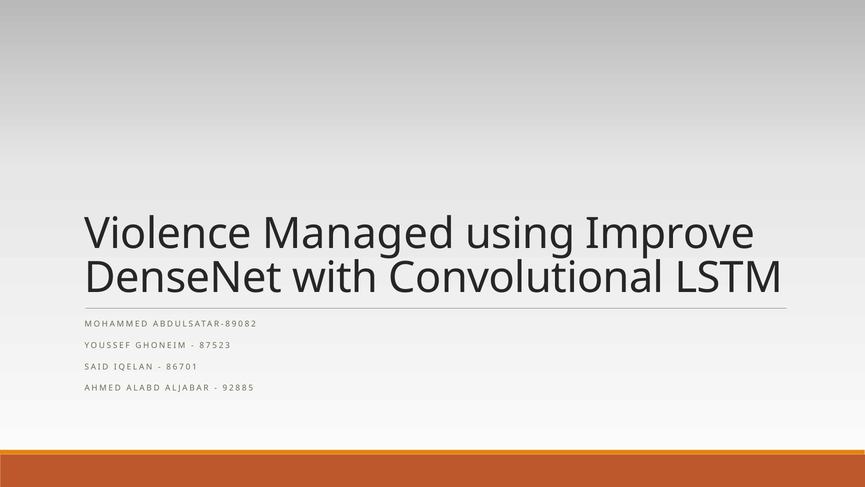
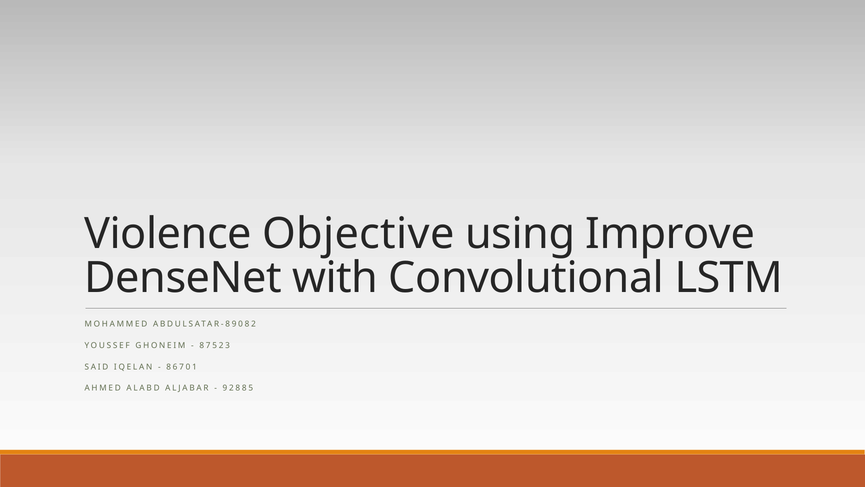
Managed: Managed -> Objective (358, 234)
